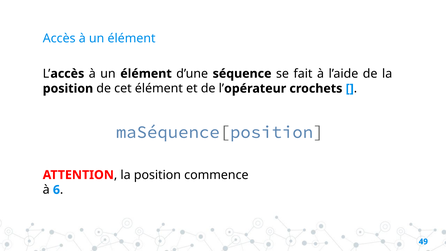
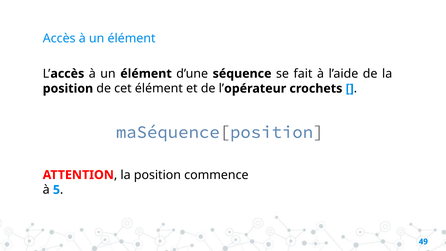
6: 6 -> 5 (56, 190)
